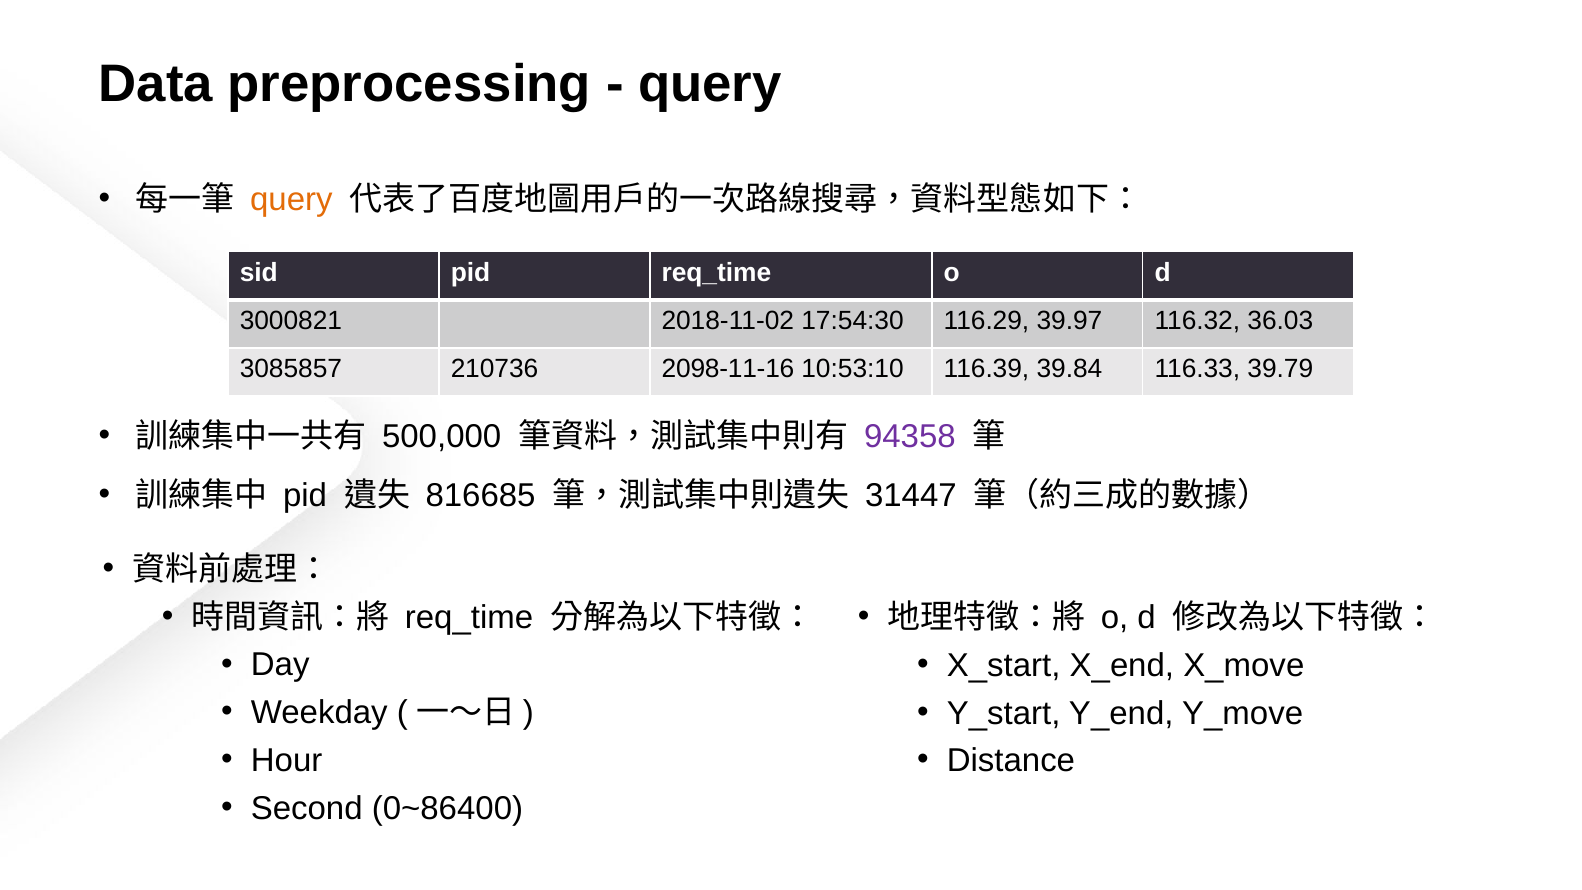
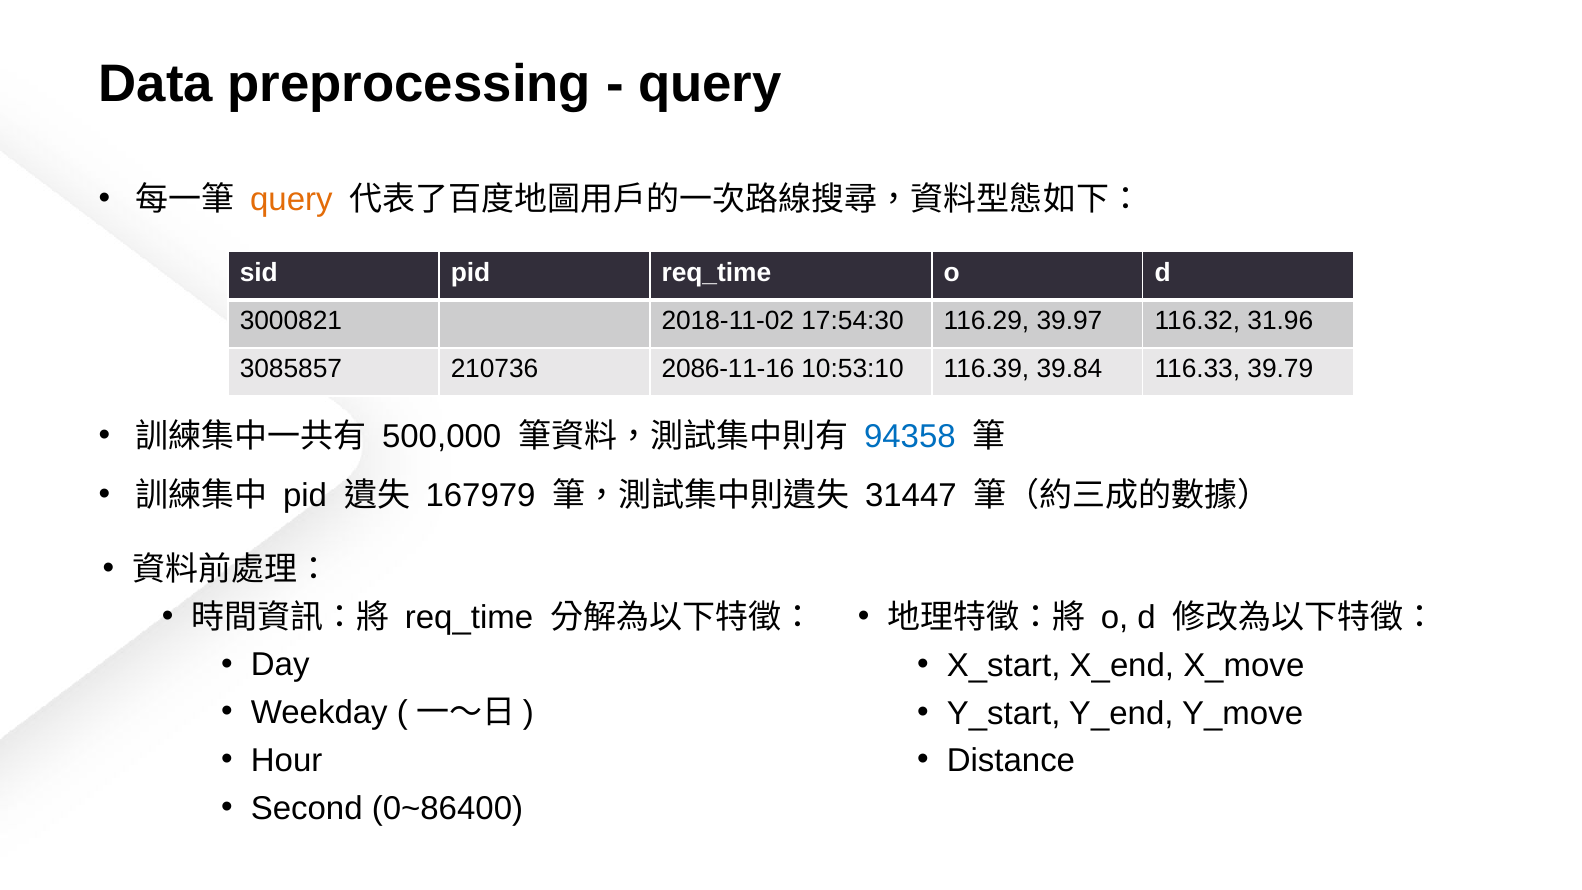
36.03: 36.03 -> 31.96 (1280, 321)
2098-11-16: 2098-11-16 -> 2086-11-16 (728, 369)
94358 colour: purple -> blue (910, 437)
816685: 816685 -> 167979 (481, 496)
